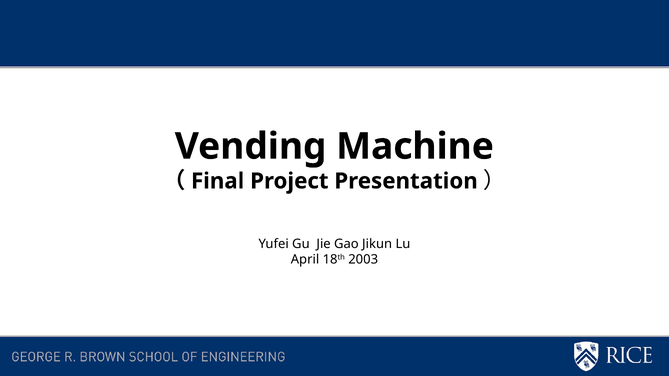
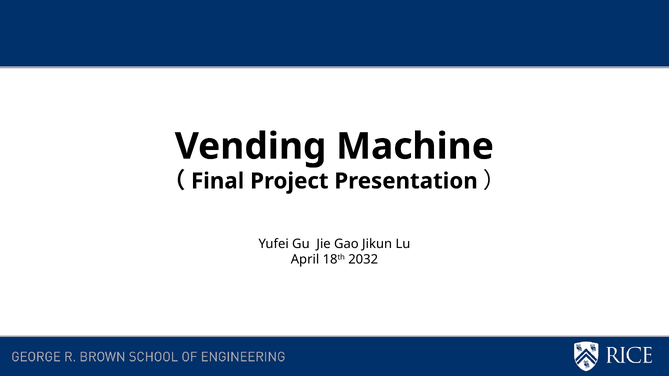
2003: 2003 -> 2032 (363, 260)
